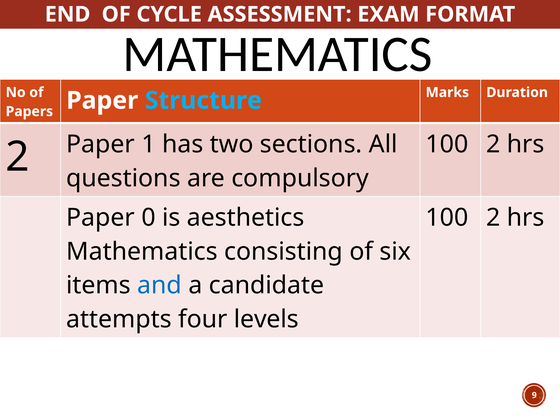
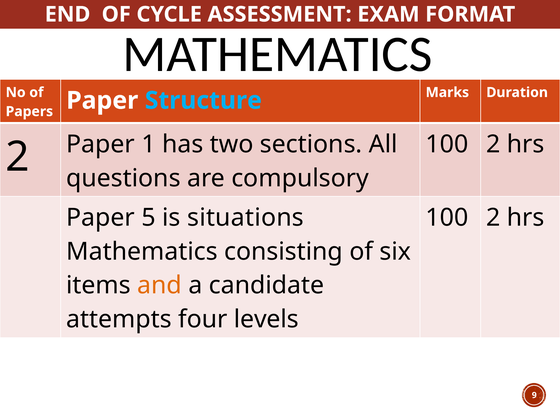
0: 0 -> 5 (148, 218)
aesthetics: aesthetics -> situations (246, 218)
and colour: blue -> orange (160, 285)
